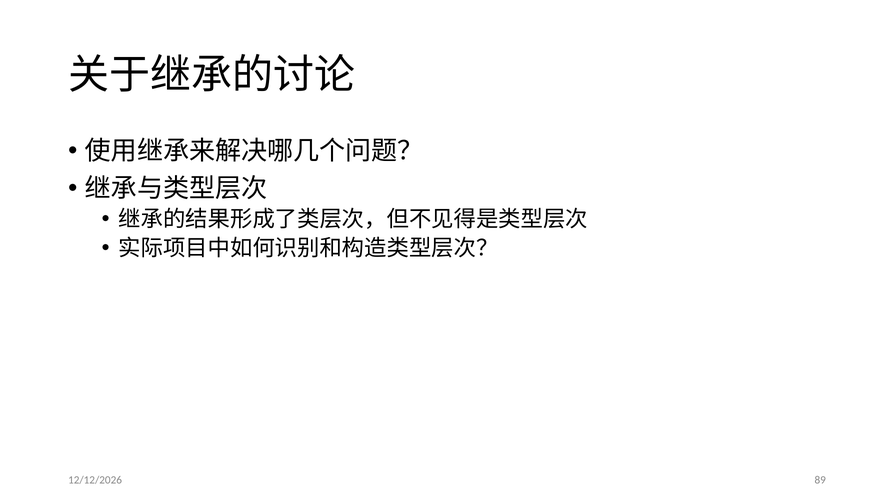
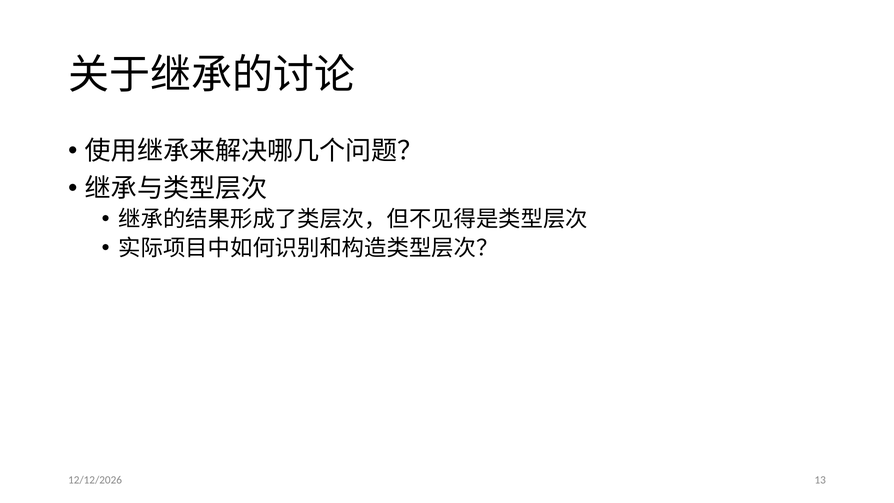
89: 89 -> 13 (820, 480)
